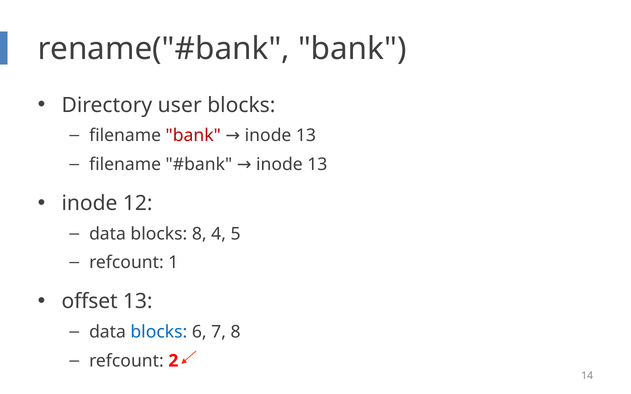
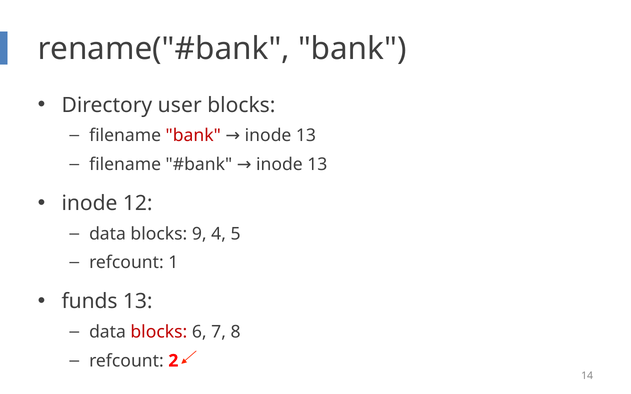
blocks 8: 8 -> 9 (199, 234)
offset: offset -> funds (90, 302)
blocks colour: blue -> red (159, 332)
